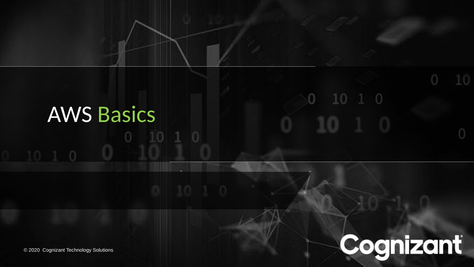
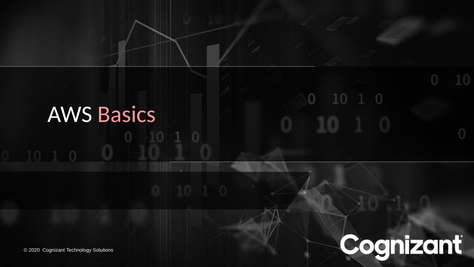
Basics colour: light green -> pink (127, 114)
